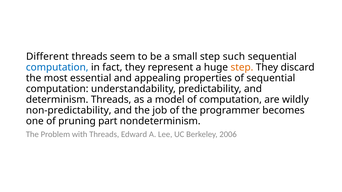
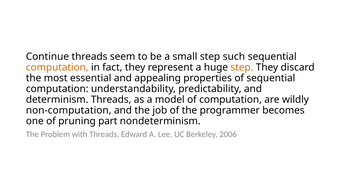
Different: Different -> Continue (47, 57)
computation colour: blue -> orange (57, 67)
non-predictability: non-predictability -> non-computation (69, 110)
